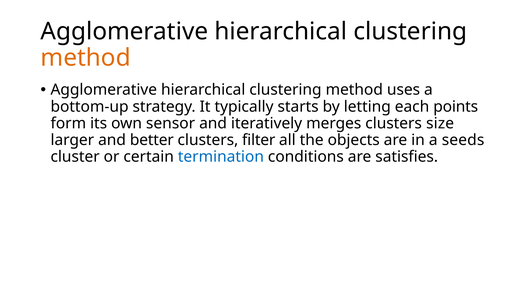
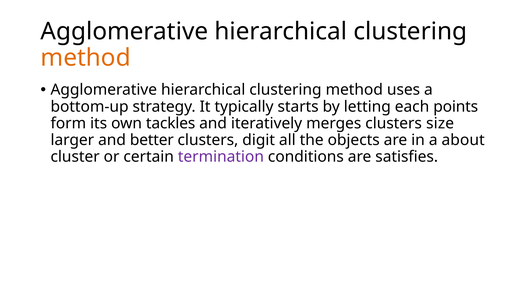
sensor: sensor -> tackles (171, 123)
filter: filter -> digit (259, 140)
seeds: seeds -> about (463, 140)
termination colour: blue -> purple (221, 157)
